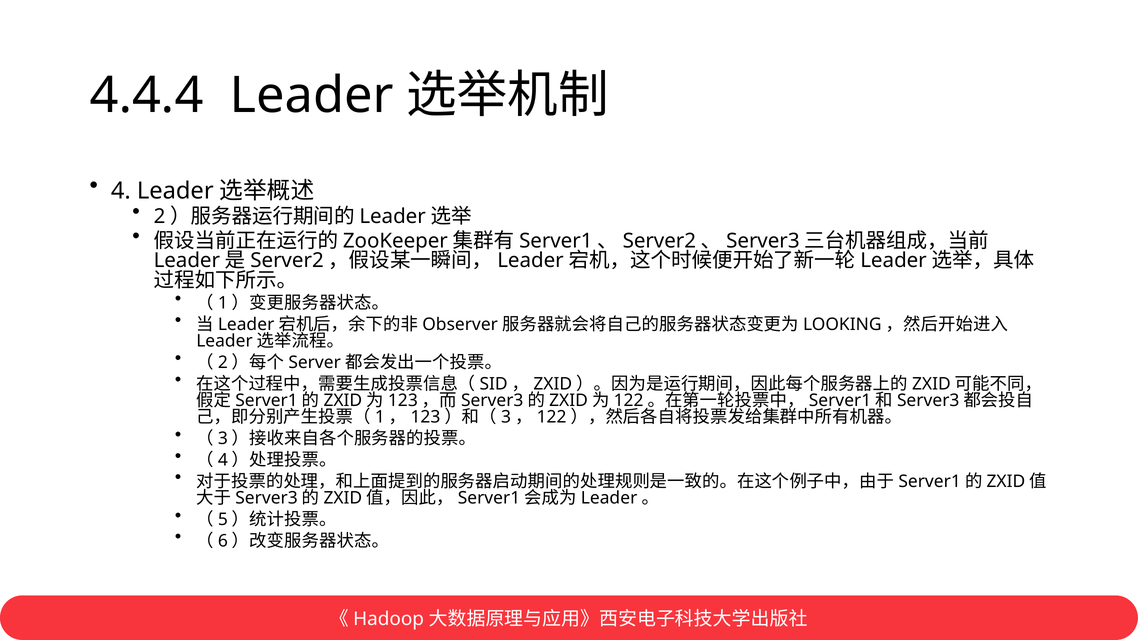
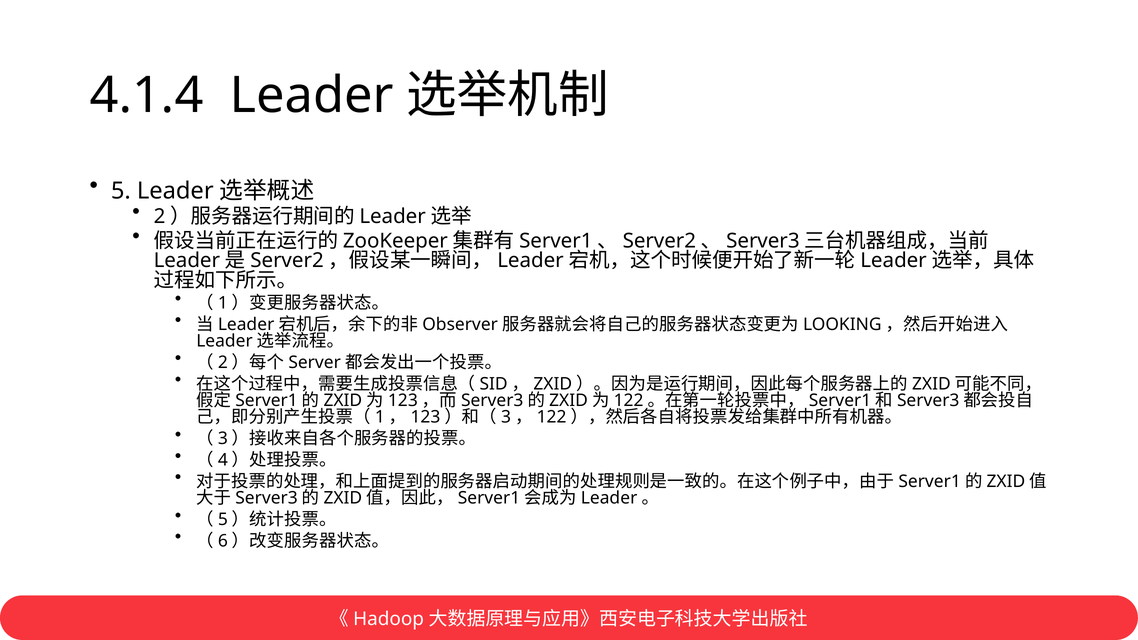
4.4.4: 4.4.4 -> 4.1.4 (147, 96)
4: 4 -> 5 (121, 191)
